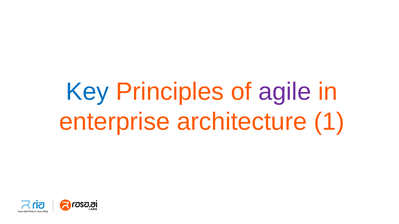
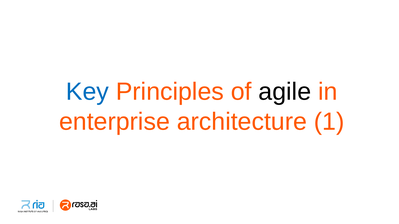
agile colour: purple -> black (285, 92)
